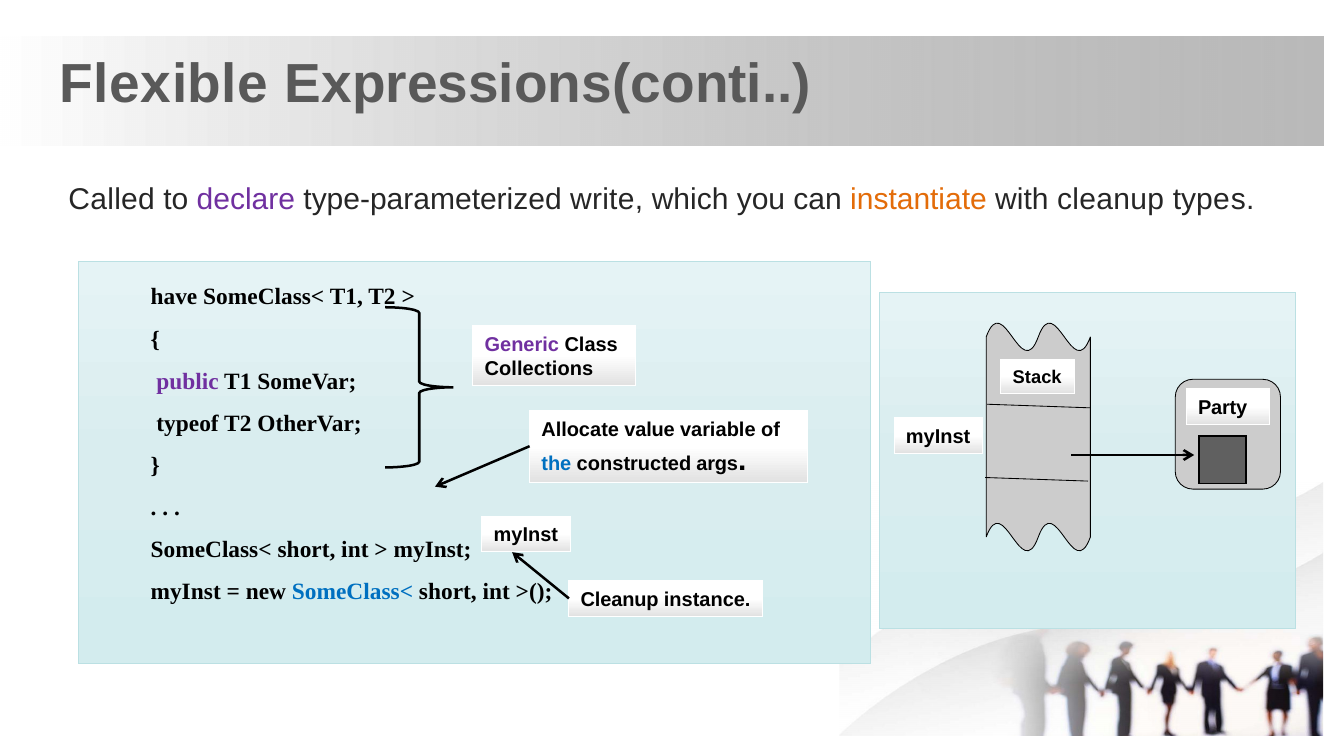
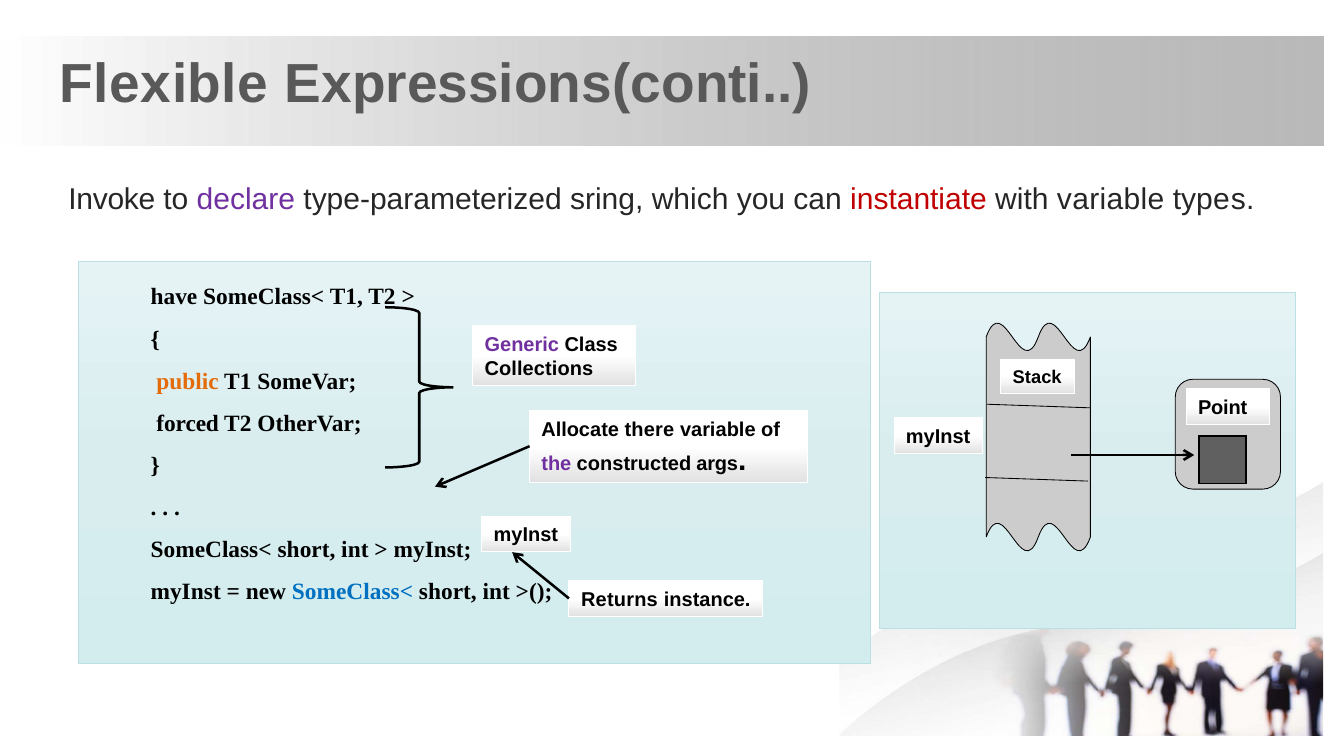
Called: Called -> Invoke (112, 200)
write: write -> sring (607, 200)
instantiate colour: orange -> red (919, 200)
with cleanup: cleanup -> variable (1111, 200)
public colour: purple -> orange (188, 381)
Party: Party -> Point (1223, 408)
typeof: typeof -> forced (188, 423)
value: value -> there (649, 429)
the colour: blue -> purple (556, 463)
Cleanup: Cleanup -> Returns (619, 600)
